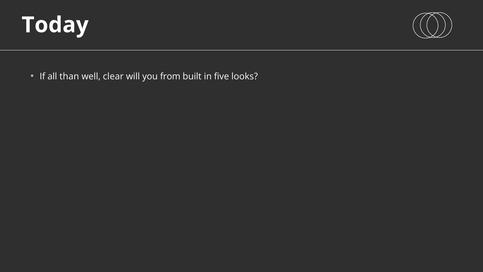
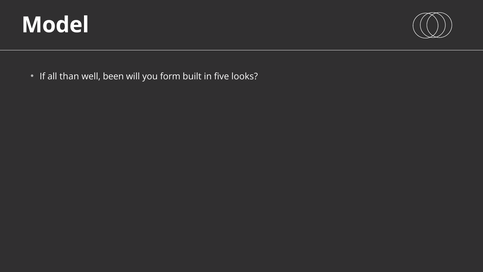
Today: Today -> Model (55, 25)
clear: clear -> been (113, 76)
from: from -> form (170, 76)
